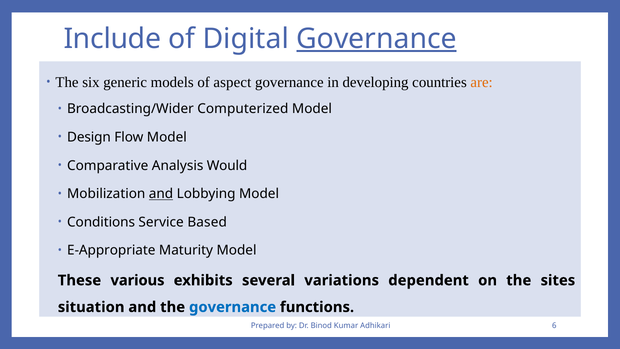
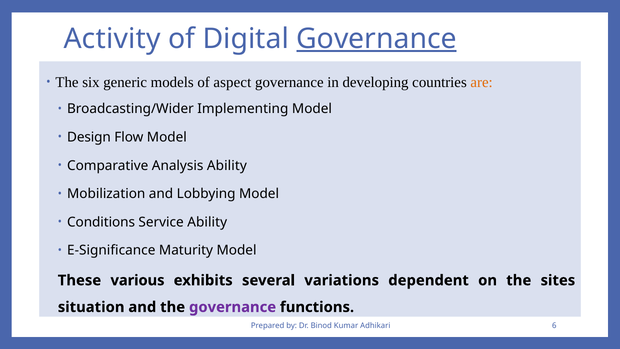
Include: Include -> Activity (112, 39)
Computerized: Computerized -> Implementing (243, 109)
Analysis Would: Would -> Ability (227, 165)
and underline: present -> none (161, 194)
Service Based: Based -> Ability (207, 222)
E-Appropriate: E-Appropriate -> E-Significance (111, 250)
governance colour: blue -> purple (233, 307)
